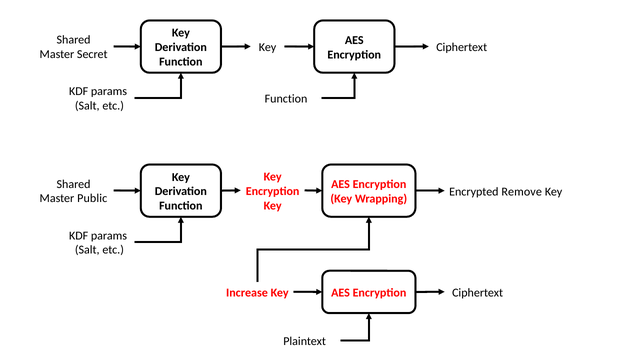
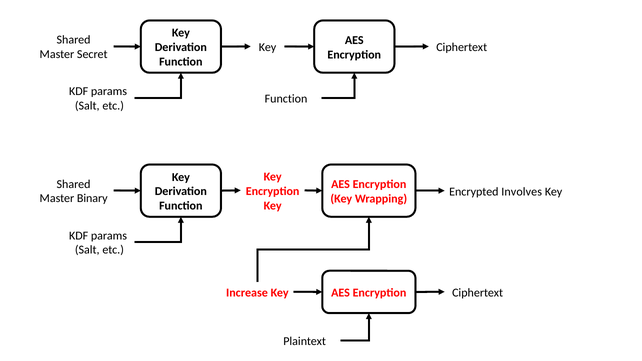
Remove: Remove -> Involves (522, 192)
Public: Public -> Binary (92, 199)
